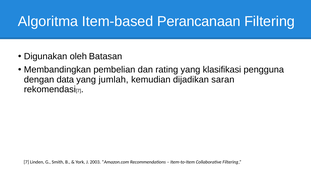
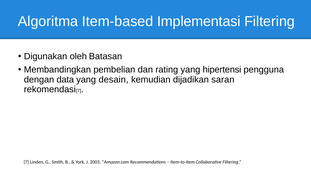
Perancanaan: Perancanaan -> Implementasi (199, 21)
klasifikasi: klasifikasi -> hipertensi (222, 70)
jumlah: jumlah -> desain (114, 79)
